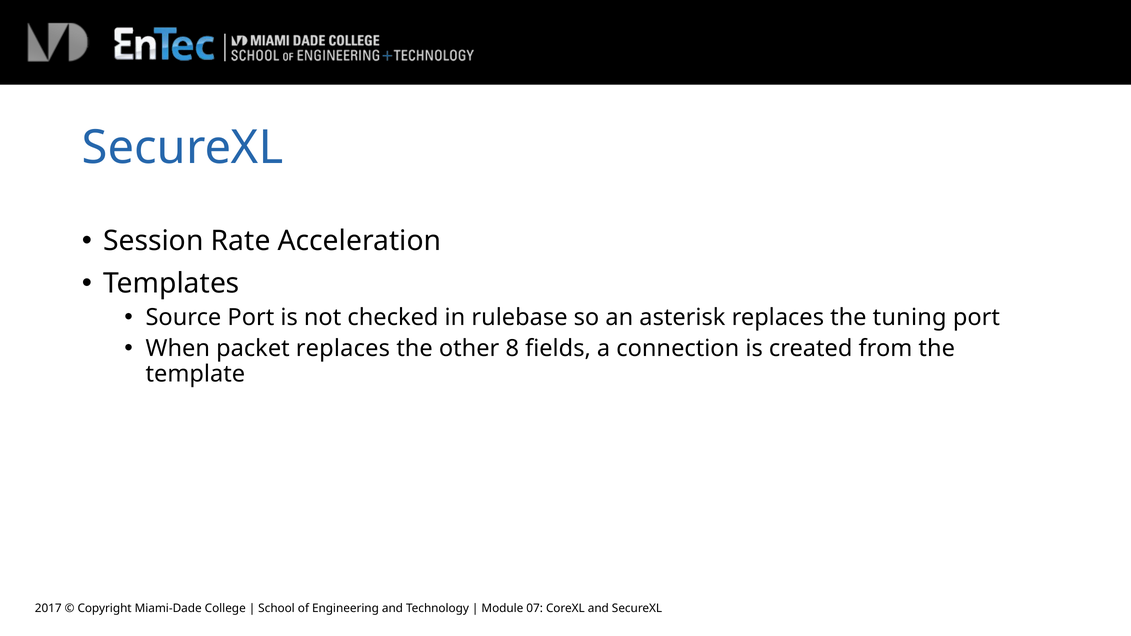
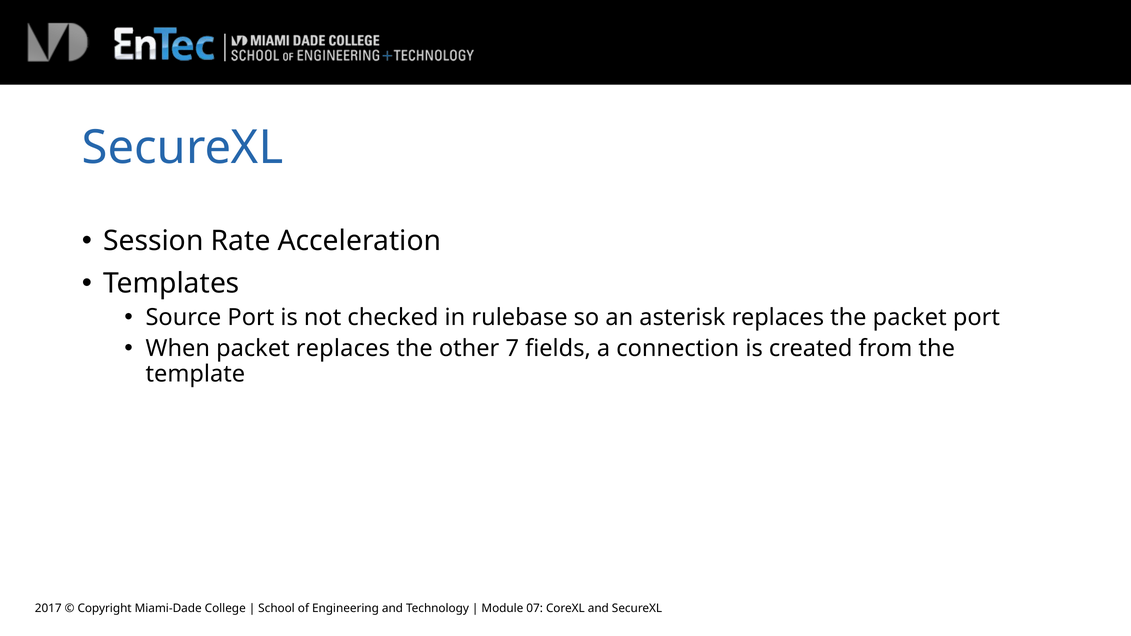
the tuning: tuning -> packet (910, 317)
8: 8 -> 7 (512, 349)
